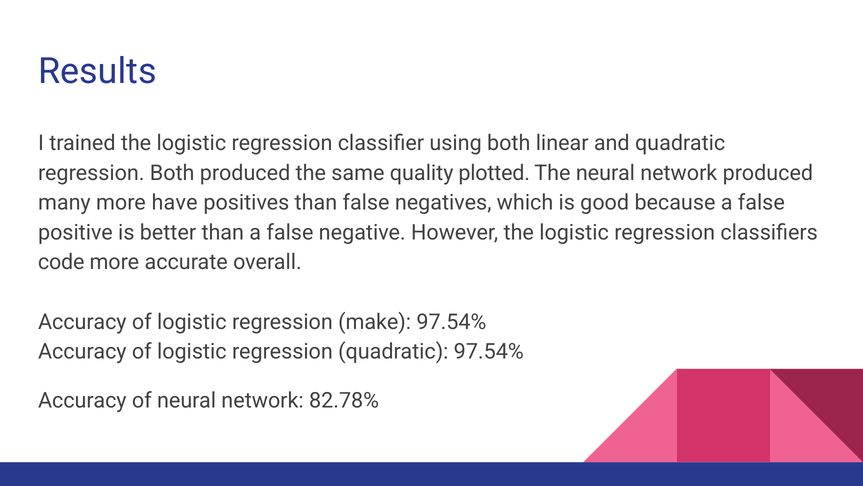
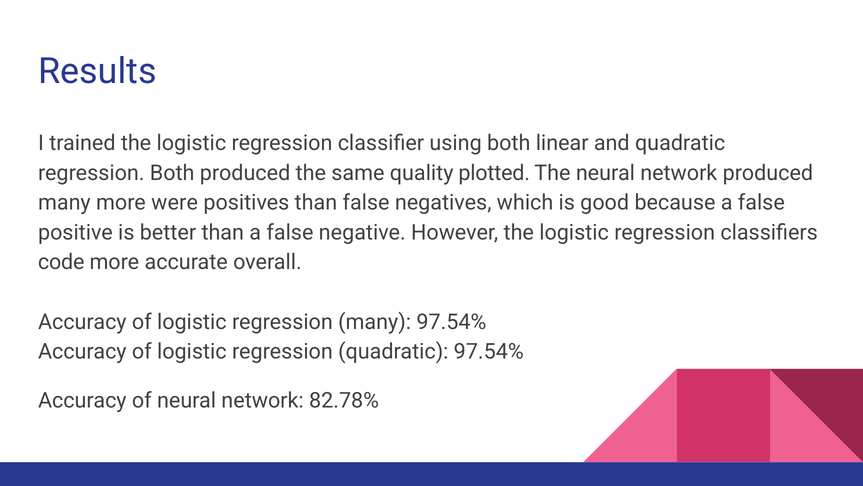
have: have -> were (175, 203)
regression make: make -> many (375, 322)
